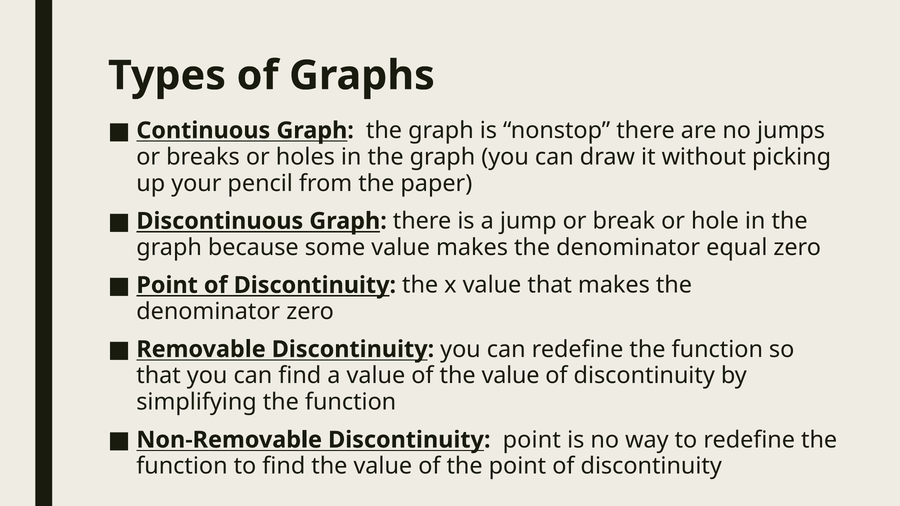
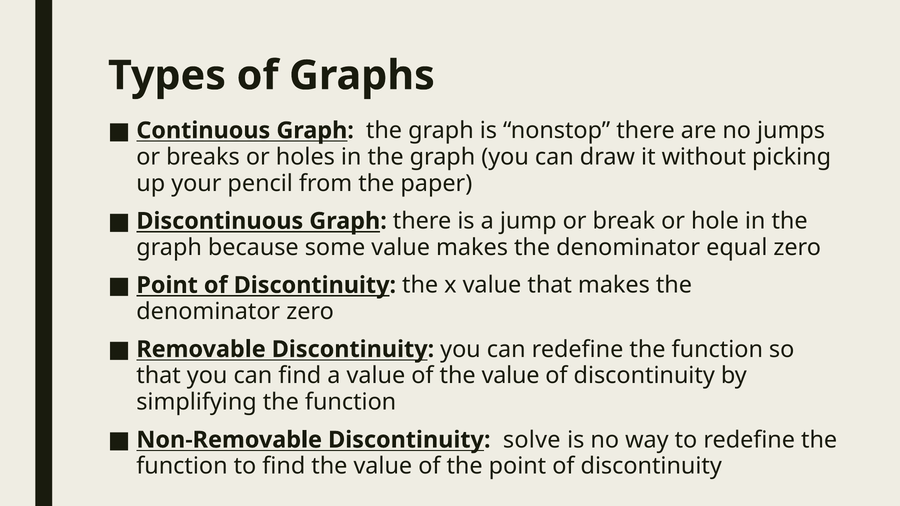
Discontinuity point: point -> solve (532, 440)
